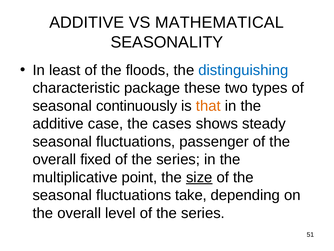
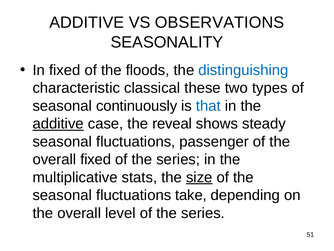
MATHEMATICAL: MATHEMATICAL -> OBSERVATIONS (220, 23)
In least: least -> fixed (65, 70)
package: package -> classical (152, 88)
that colour: orange -> blue (208, 106)
additive underline: none -> present (58, 124)
cases: cases -> reveal (172, 124)
point: point -> stats (139, 177)
